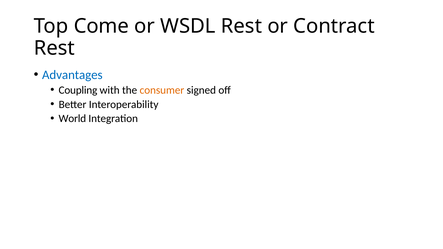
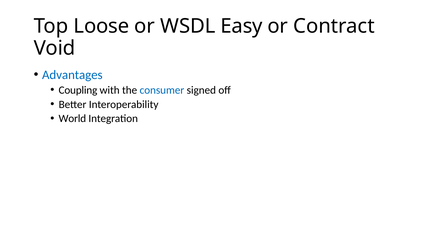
Come: Come -> Loose (101, 26)
WSDL Rest: Rest -> Easy (242, 26)
Rest: Rest -> Void (54, 48)
consumer colour: orange -> blue (162, 90)
